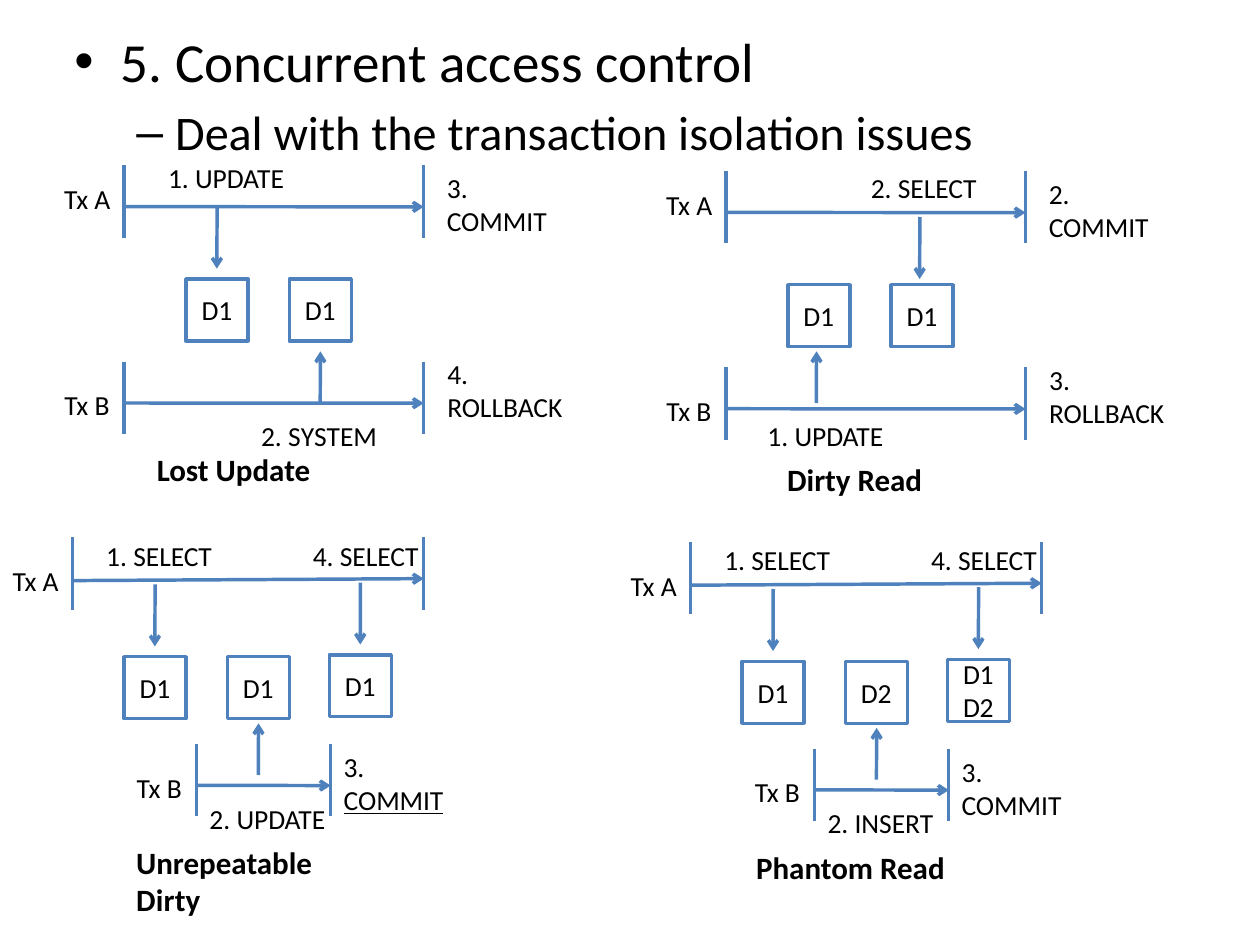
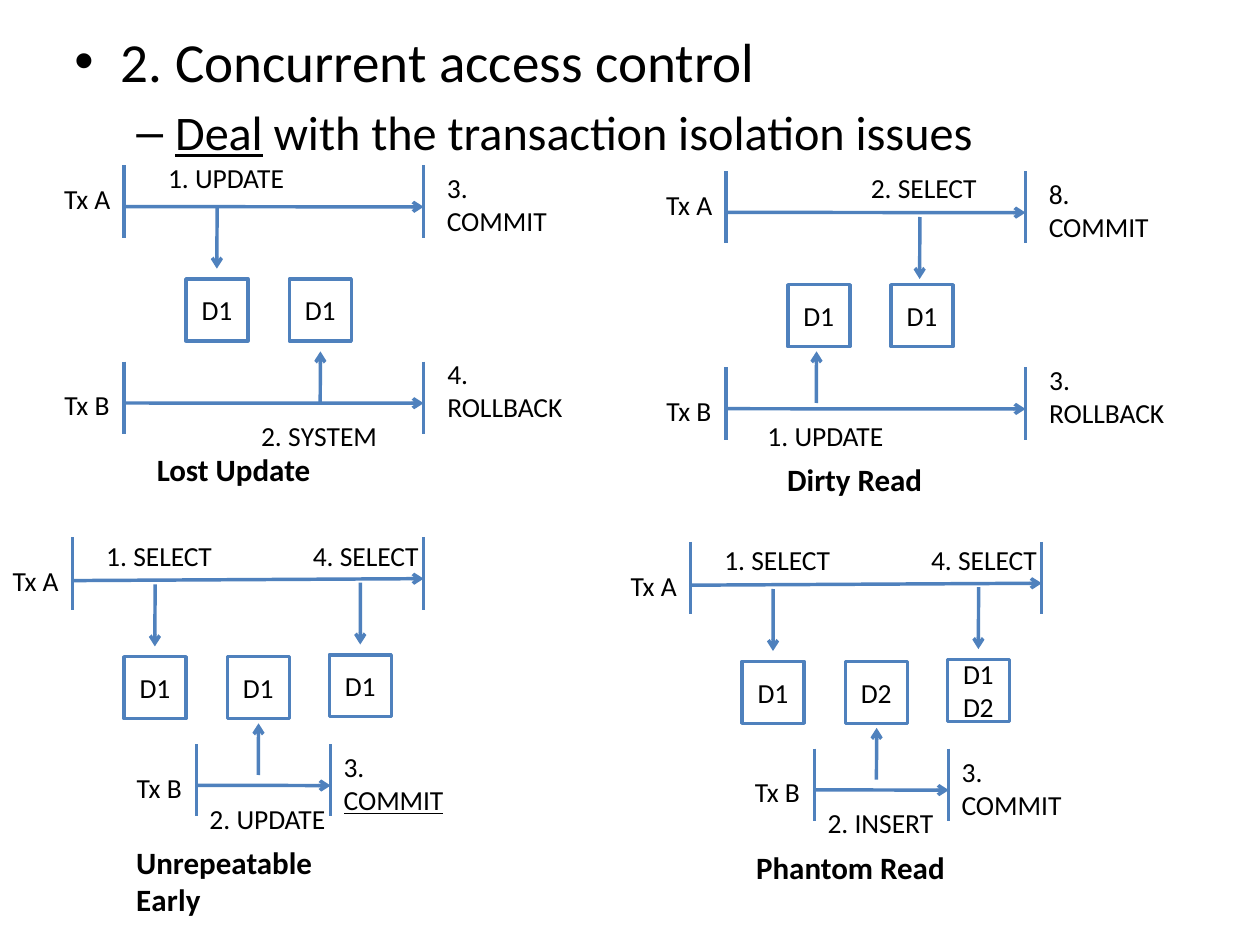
5: 5 -> 2 (142, 64)
Deal underline: none -> present (219, 135)
2 SELECT 2: 2 -> 8 (1059, 196)
Dirty: Dirty -> Early (168, 901)
